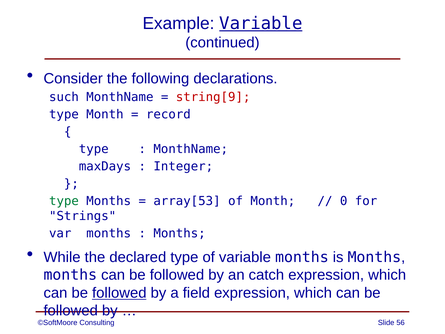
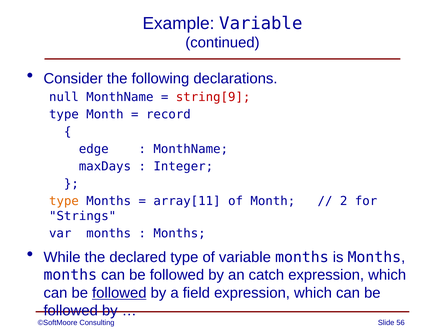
Variable underline: present -> none (261, 23)
such: such -> null (64, 97)
type: type -> edge (94, 149)
type colour: green -> orange (64, 201)
array[53: array[53 -> array[11 (187, 201)
0: 0 -> 2 (344, 201)
